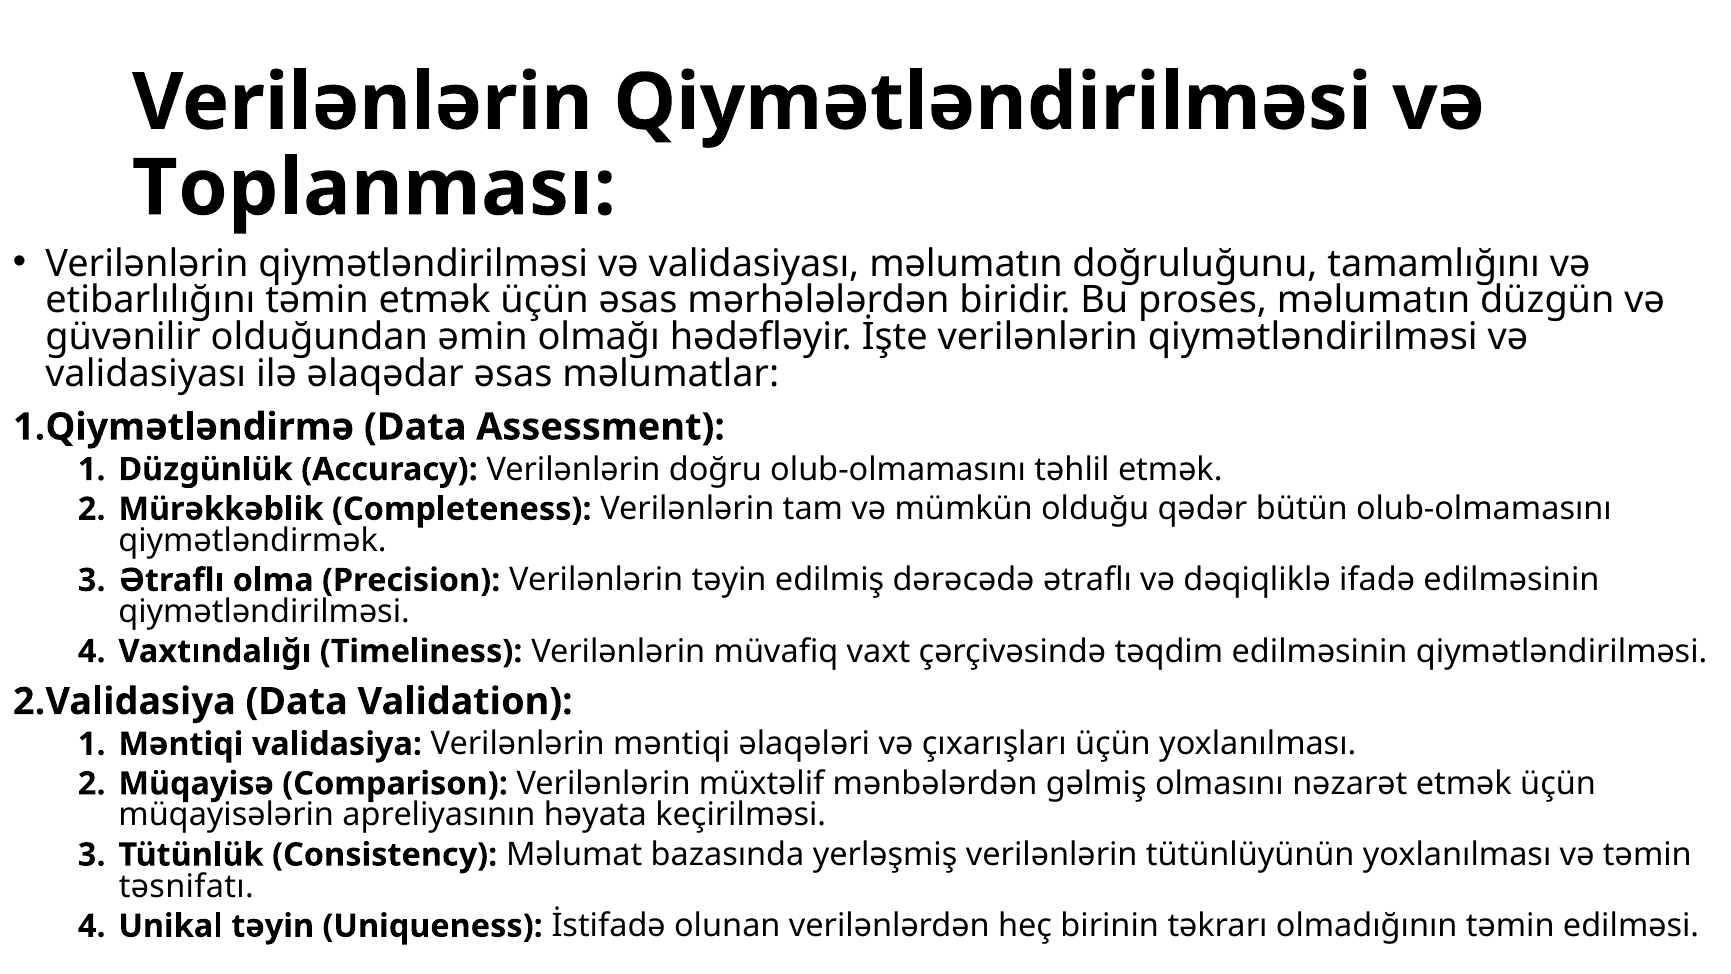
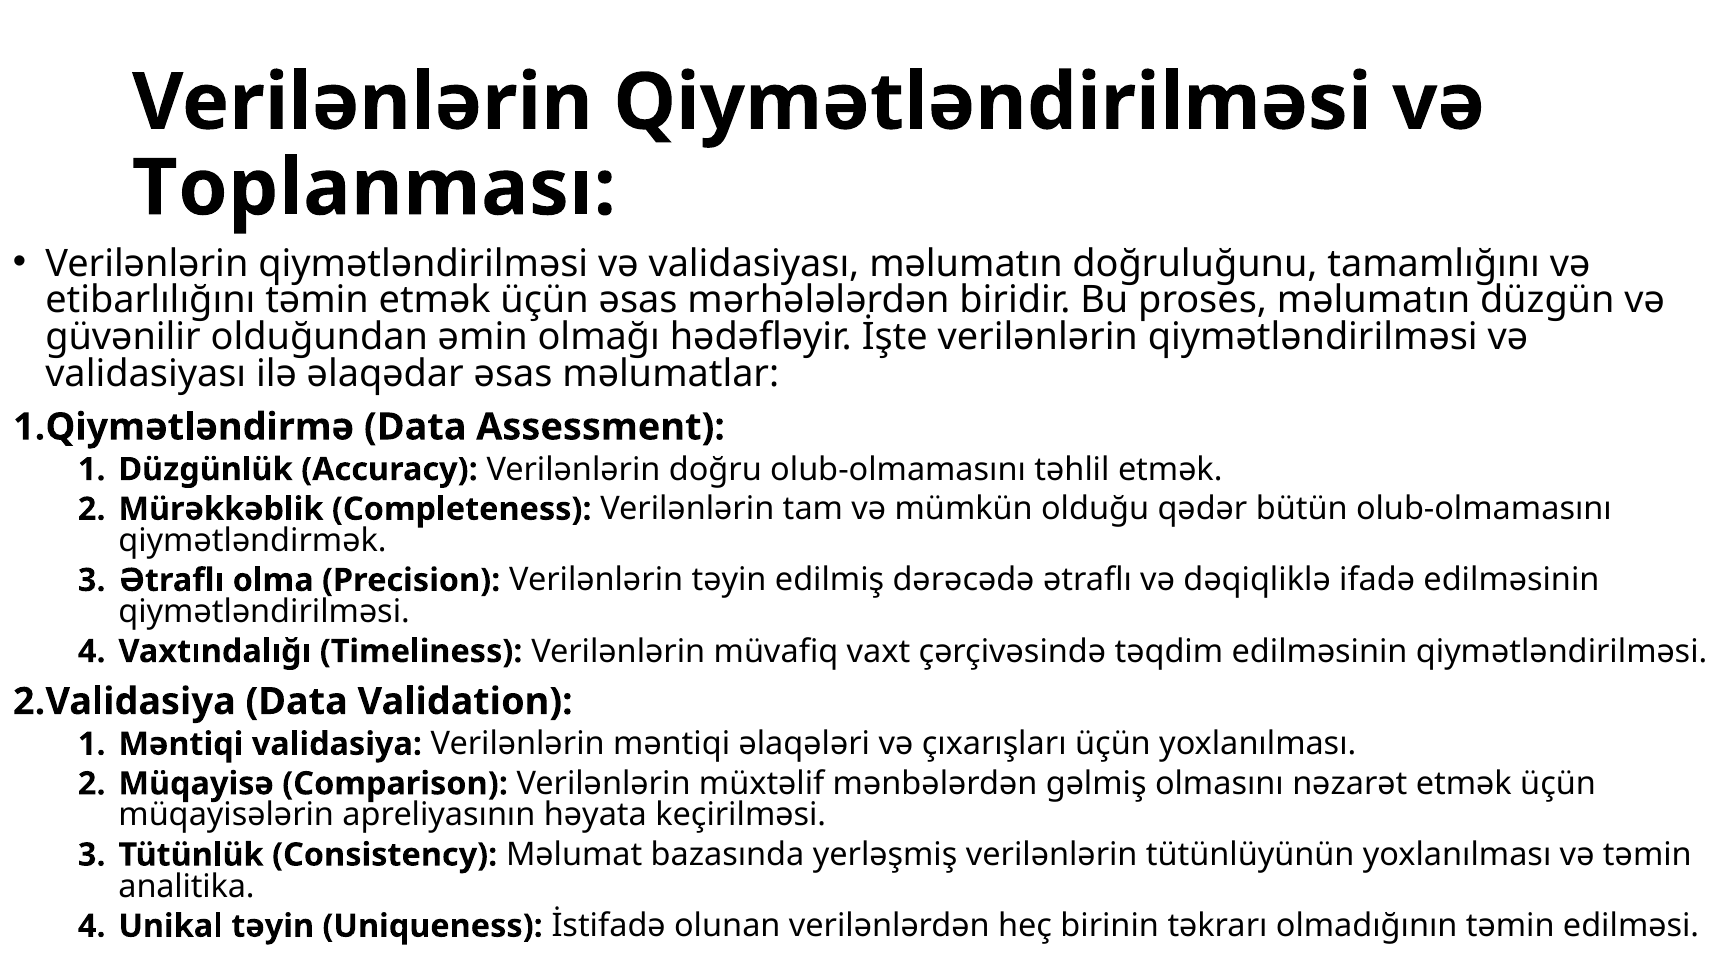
təsnifatı: təsnifatı -> analitika (187, 886)
